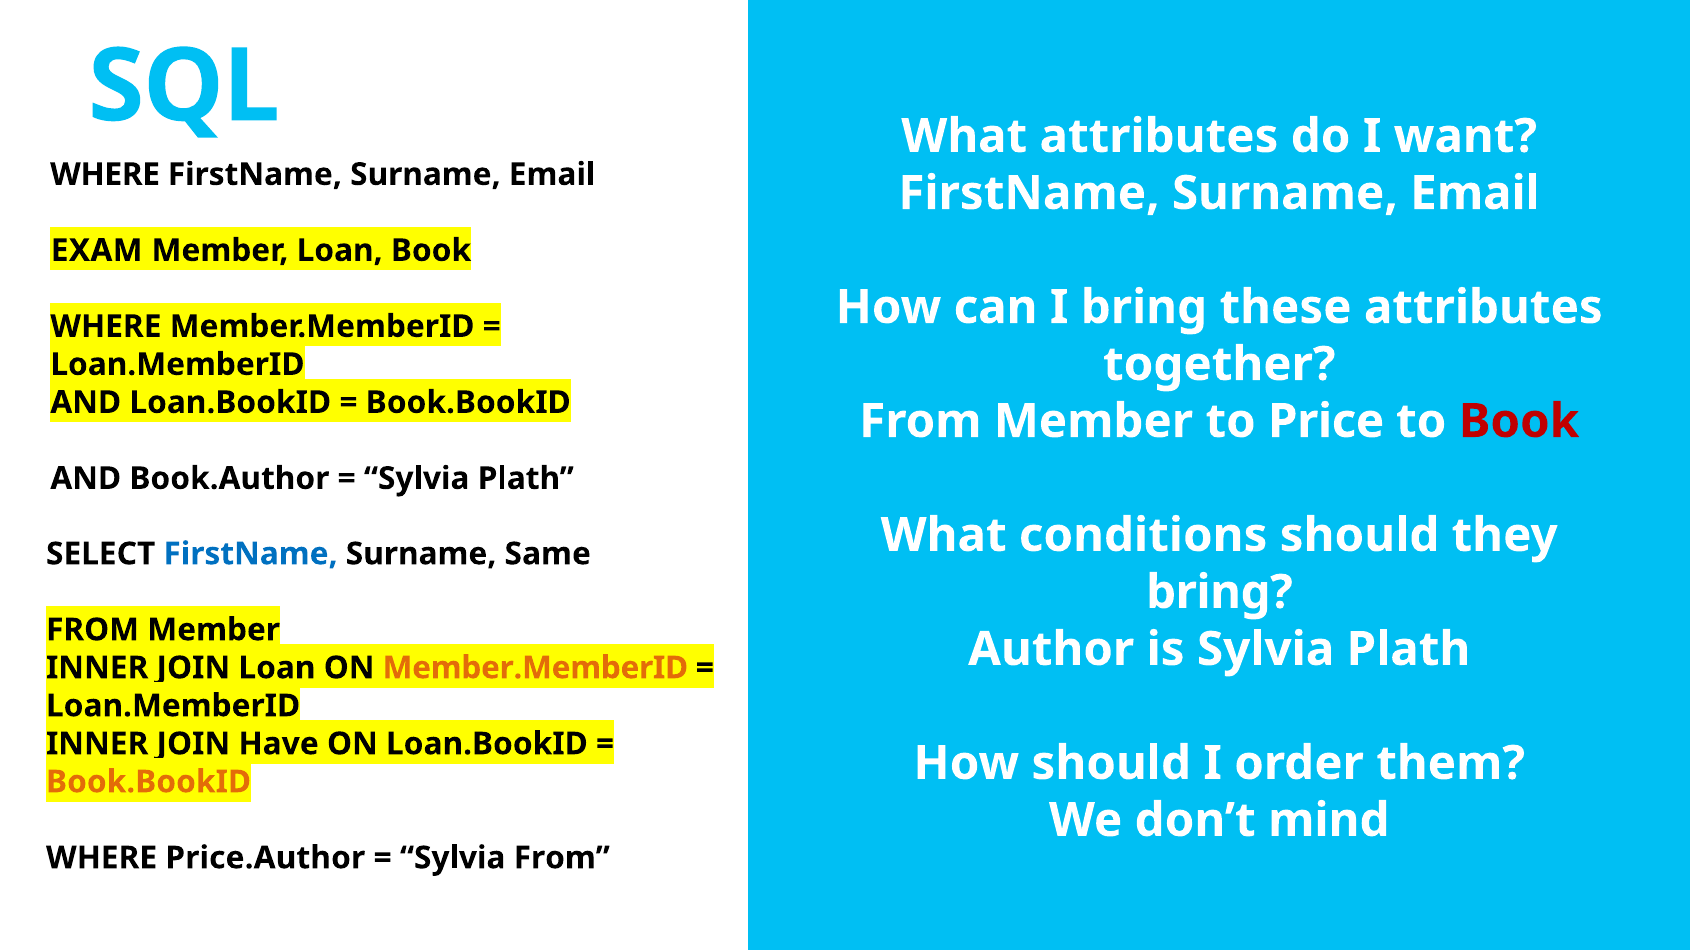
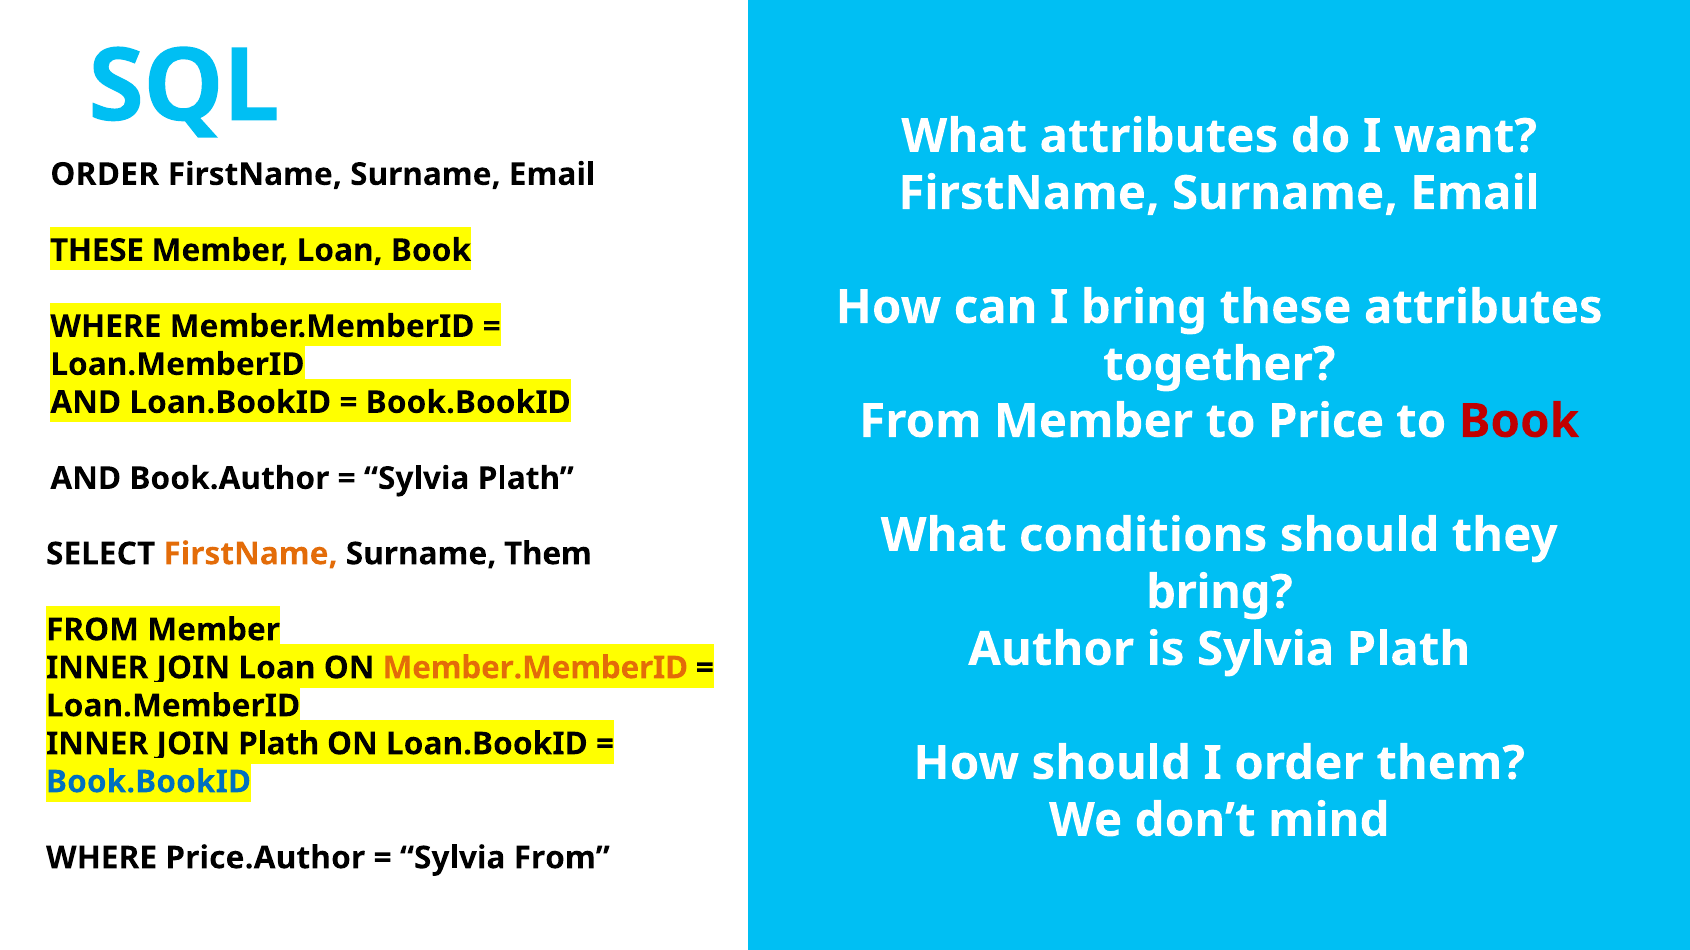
WHERE: WHERE -> ORDER (105, 175)
EXAM: EXAM -> THESE (97, 251)
FirstName colour: blue -> orange (251, 554)
Surname Same: Same -> Them (548, 554)
Have: Have -> Plath (279, 744)
Book.BookID colour: orange -> blue (149, 782)
